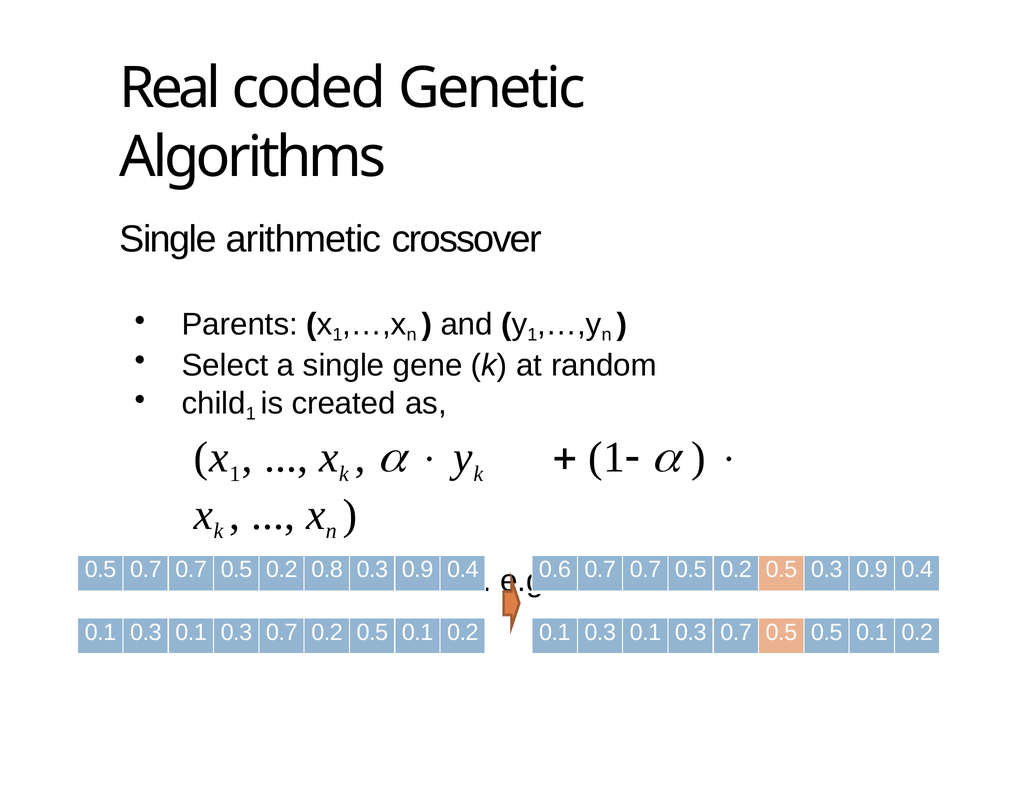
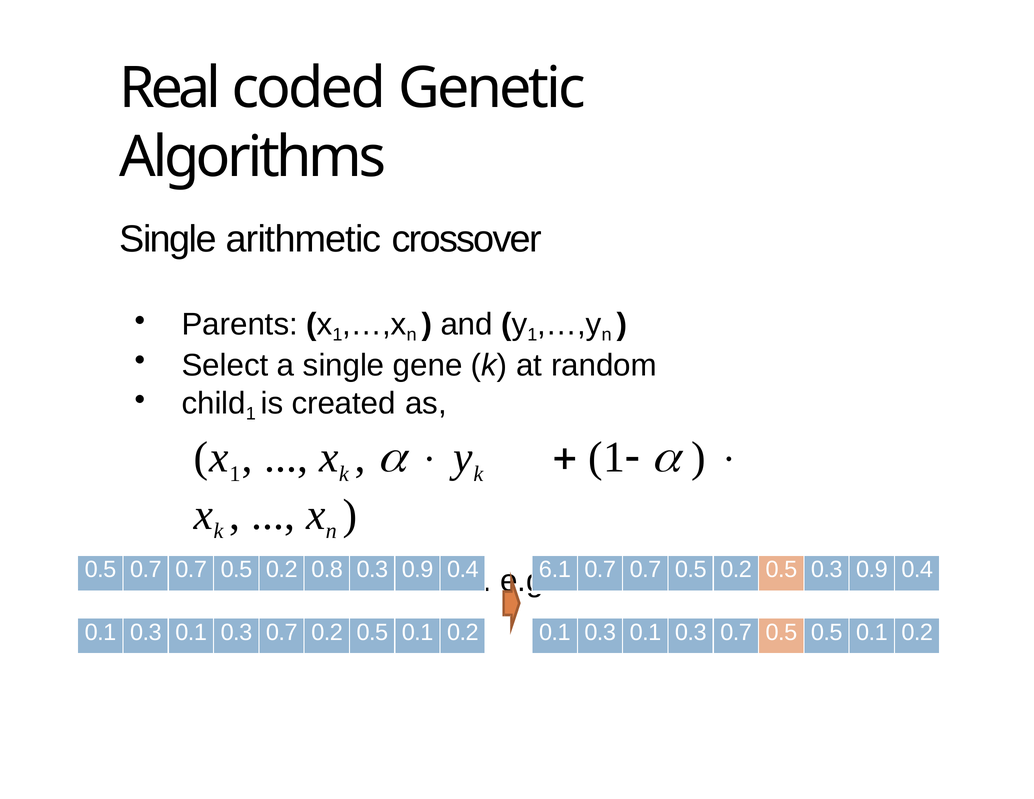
0.6: 0.6 -> 6.1 (555, 570)
